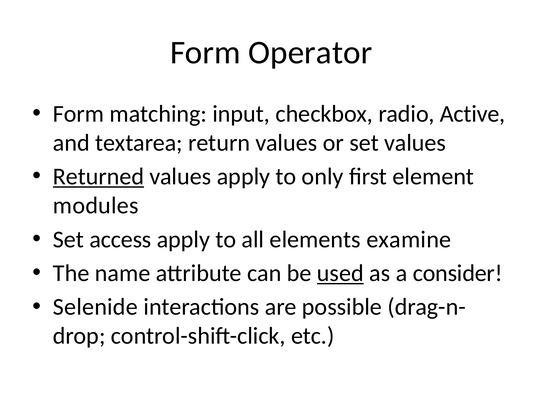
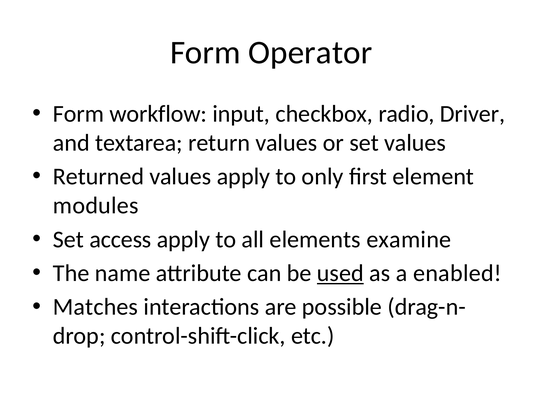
matching: matching -> workflow (158, 114)
Active: Active -> Driver (472, 114)
Returned underline: present -> none (99, 177)
consider: consider -> enabled (457, 273)
Selenide: Selenide -> Matches (95, 307)
